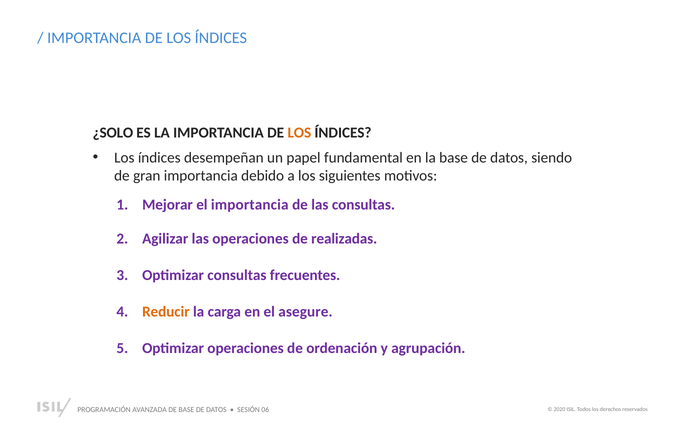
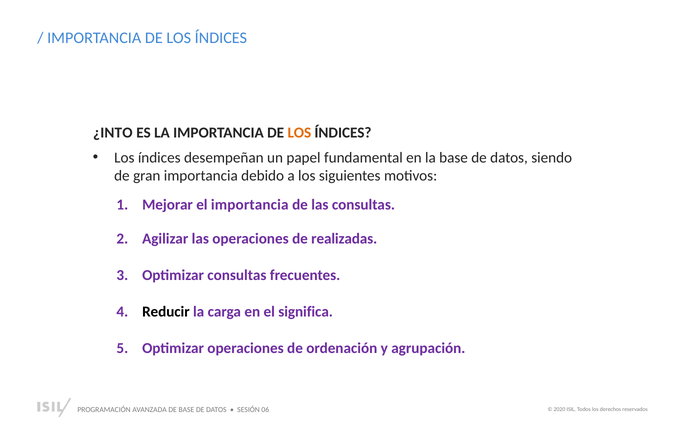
¿SOLO: ¿SOLO -> ¿INTO (113, 133)
Reducir colour: orange -> black (166, 312)
asegure: asegure -> significa (306, 312)
